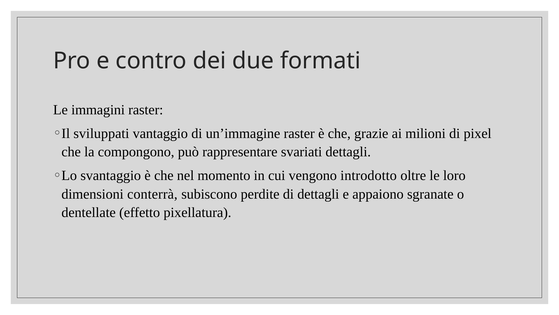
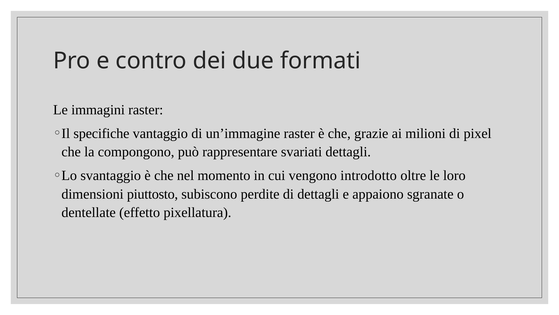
sviluppati: sviluppati -> specifiche (101, 133)
conterrà: conterrà -> piuttosto (153, 194)
